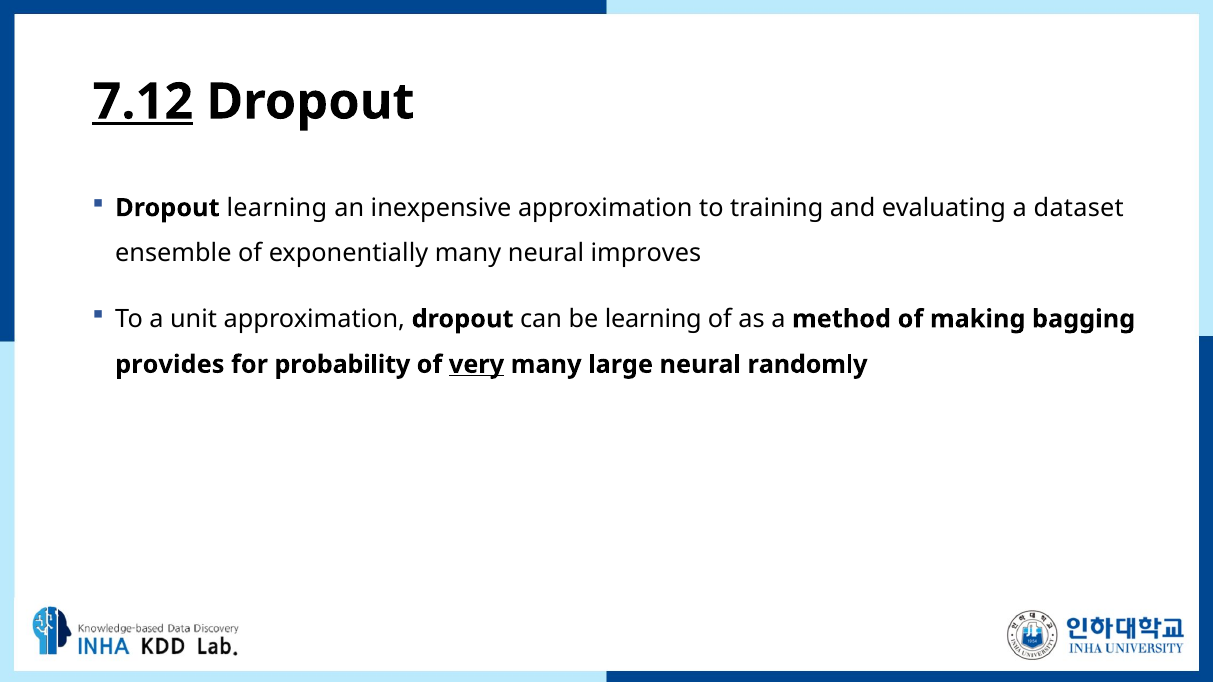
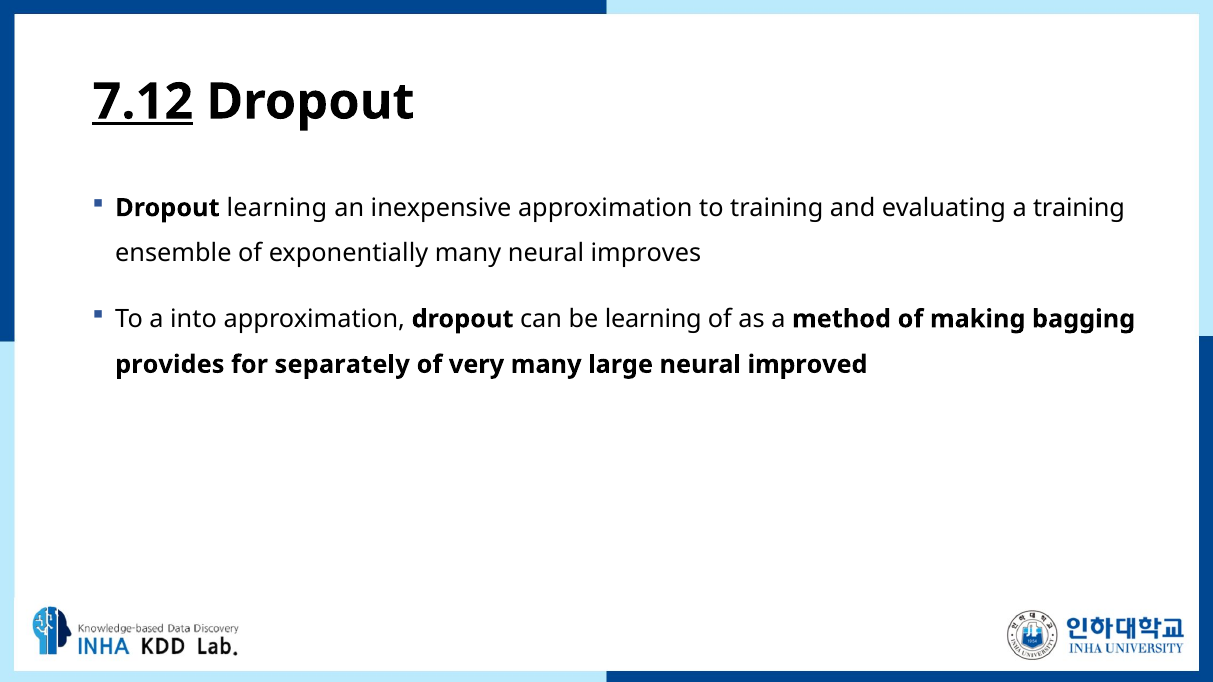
a dataset: dataset -> training (1079, 208)
unit: unit -> into (194, 319)
probability: probability -> separately (342, 365)
very underline: present -> none (476, 365)
randomly: randomly -> improved (808, 365)
